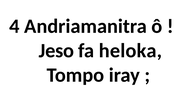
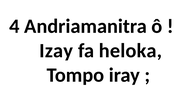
Jeso: Jeso -> Izay (56, 51)
